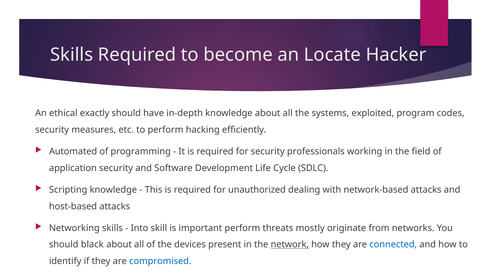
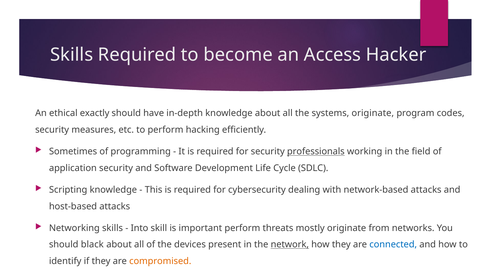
Locate: Locate -> Access (333, 55)
systems exploited: exploited -> originate (373, 113)
Automated: Automated -> Sometimes (73, 152)
professionals underline: none -> present (316, 152)
unauthorized: unauthorized -> cybersecurity (257, 190)
compromised colour: blue -> orange (160, 261)
